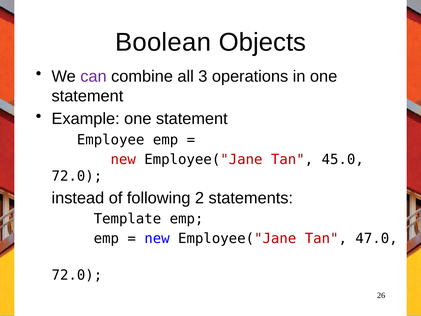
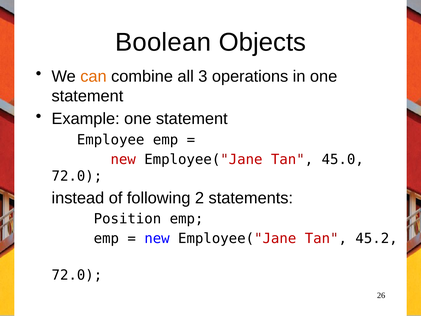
can colour: purple -> orange (94, 76)
Template: Template -> Position (127, 219)
47.0: 47.0 -> 45.2 (377, 238)
